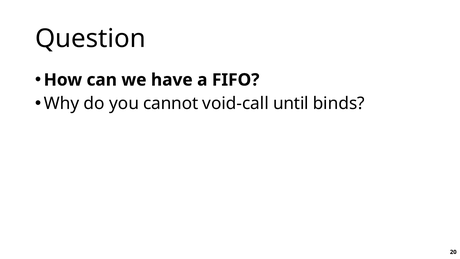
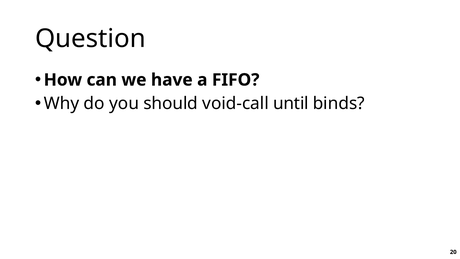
cannot: cannot -> should (171, 103)
